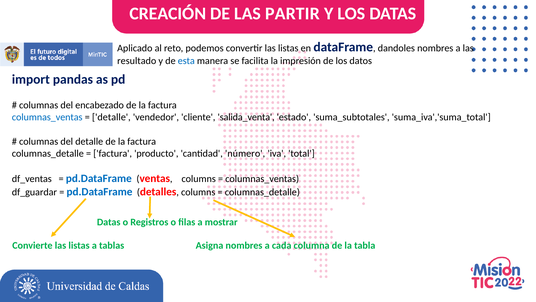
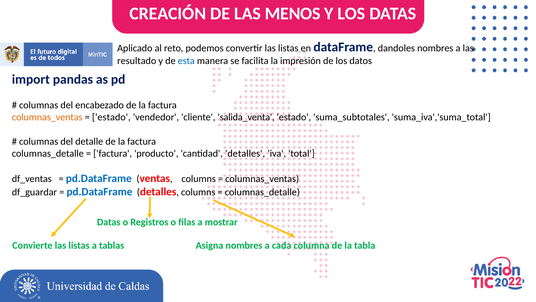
PARTIR: PARTIR -> MENOS (293, 14)
columnas_ventas colour: blue -> orange (47, 117)
detalle: detalle -> estado (111, 117)
cantidad número: número -> detalles (245, 153)
